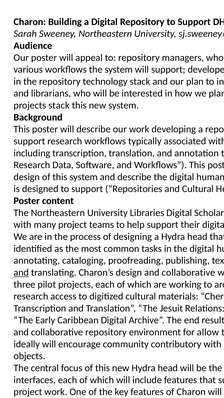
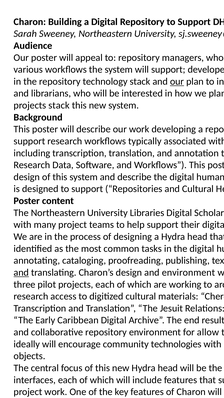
our underline: none -> present (177, 81)
design and collaborative: collaborative -> environment (188, 273)
community contributory: contributory -> technologies (176, 344)
